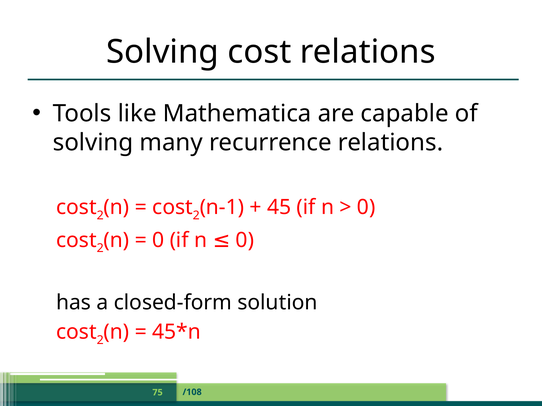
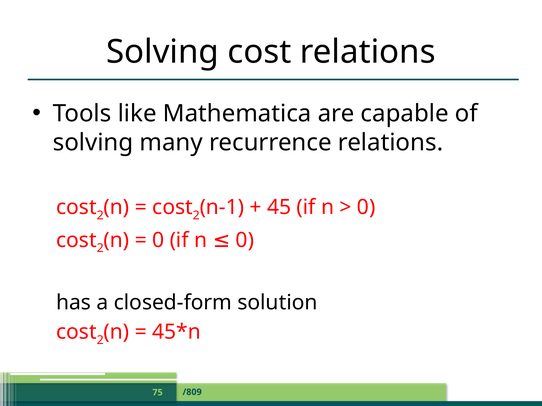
/108: /108 -> /809 (192, 393)
